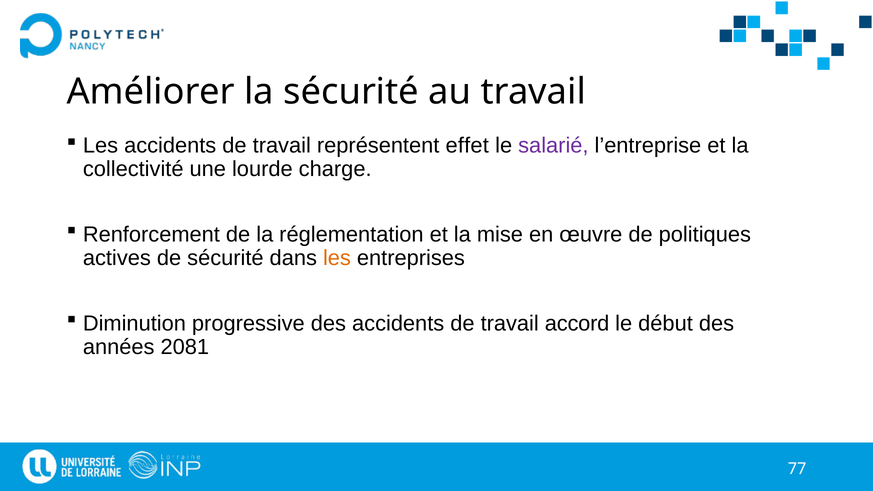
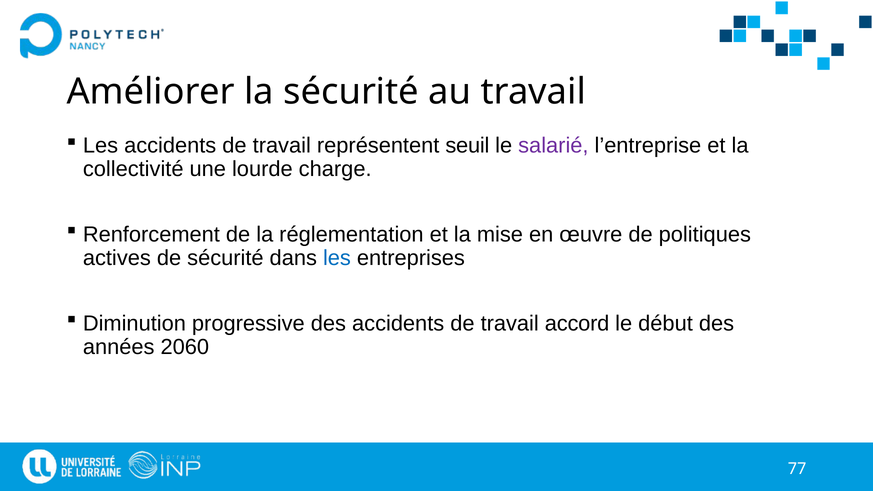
effet: effet -> seuil (467, 146)
les colour: orange -> blue (337, 258)
2081: 2081 -> 2060 (185, 347)
